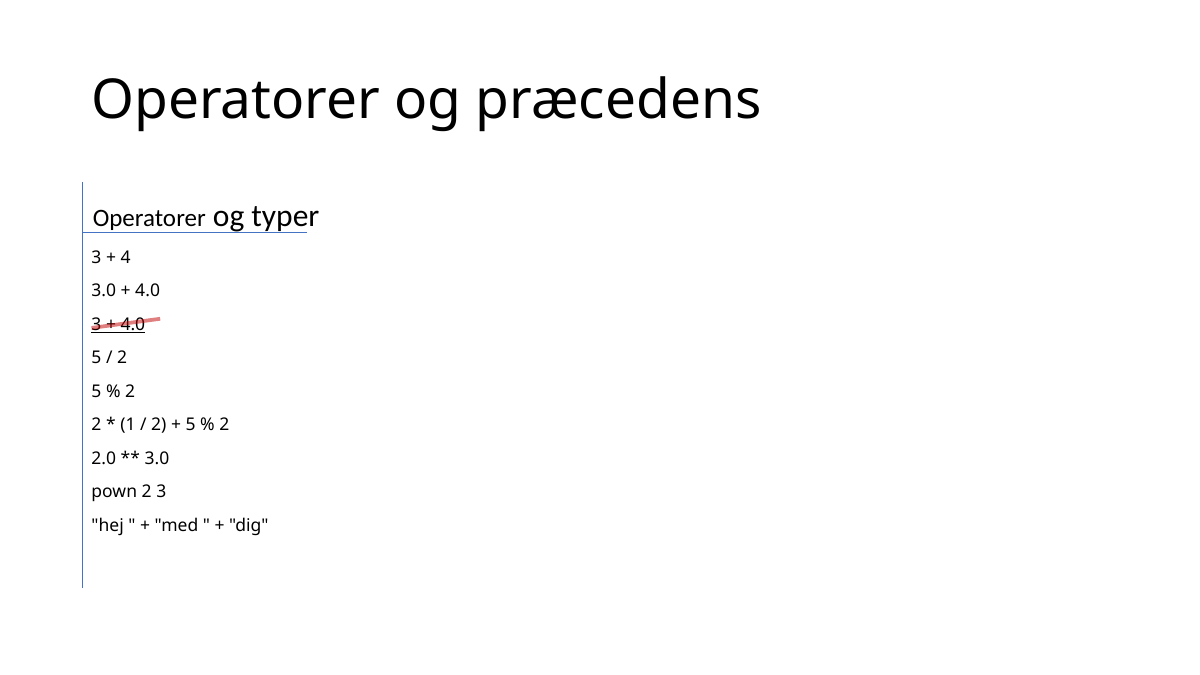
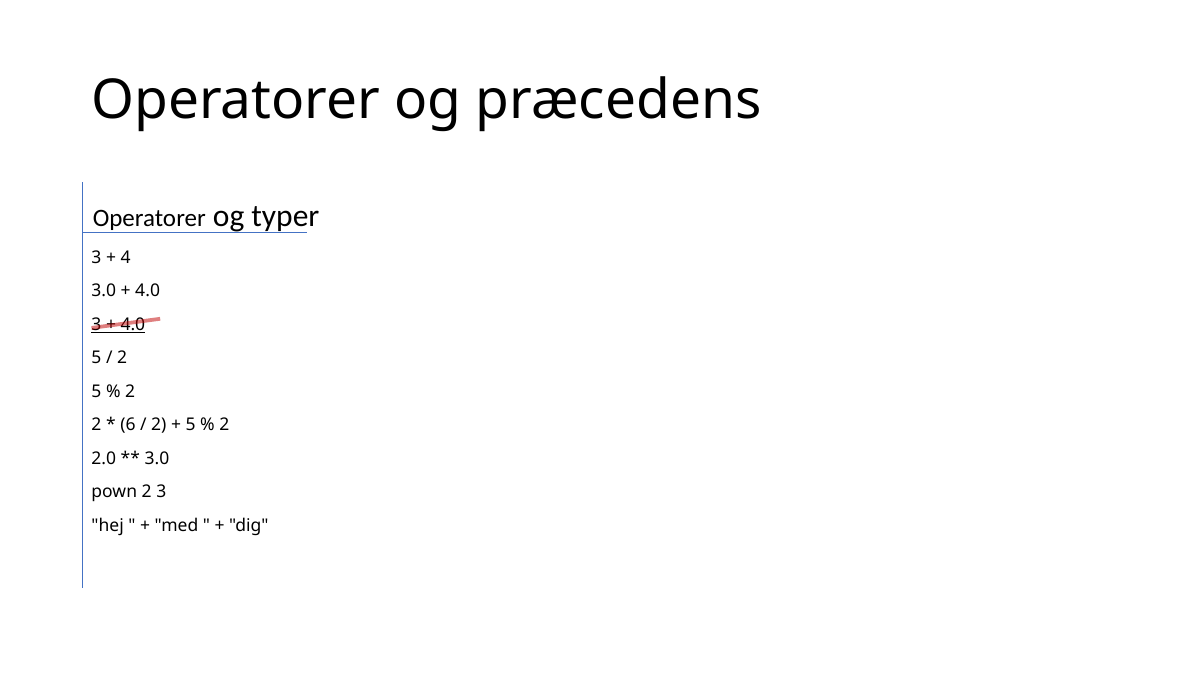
1: 1 -> 6 (128, 425)
